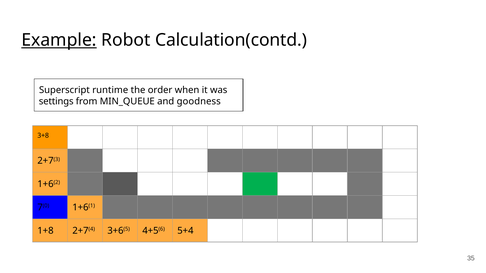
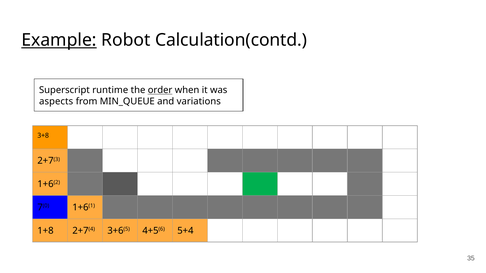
order underline: none -> present (160, 90)
settings: settings -> aspects (56, 102)
goodness: goodness -> variations (199, 102)
